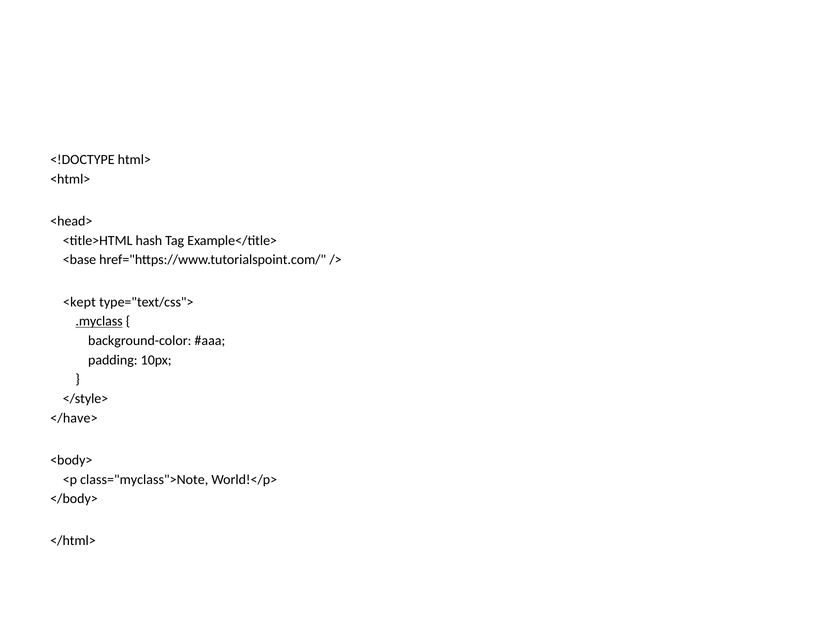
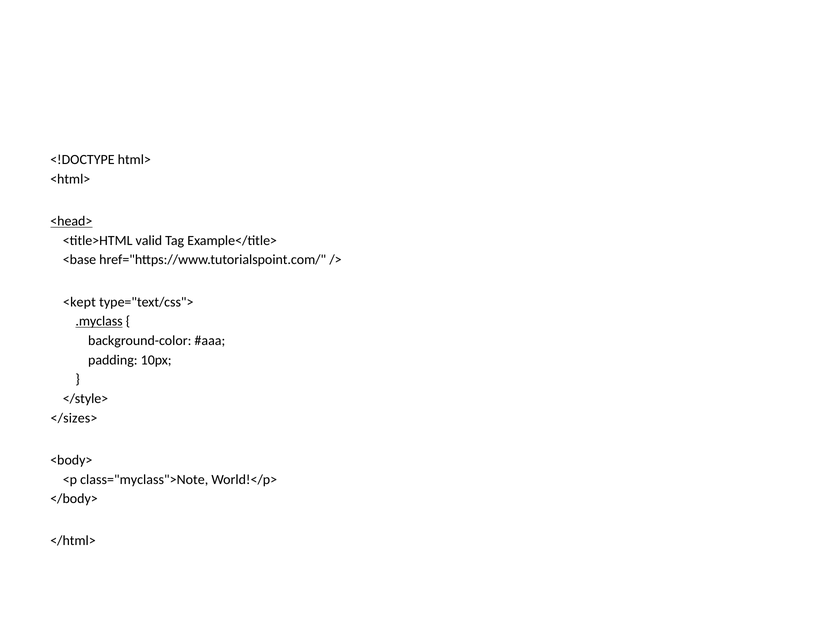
<head> underline: none -> present (71, 221)
hash: hash -> valid (149, 240)
</have>: </have> -> </sizes> (74, 418)
